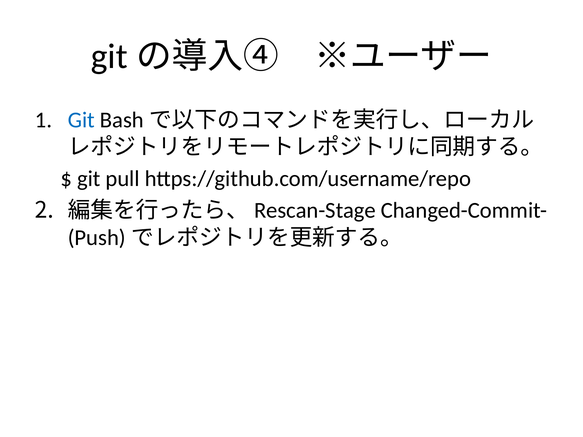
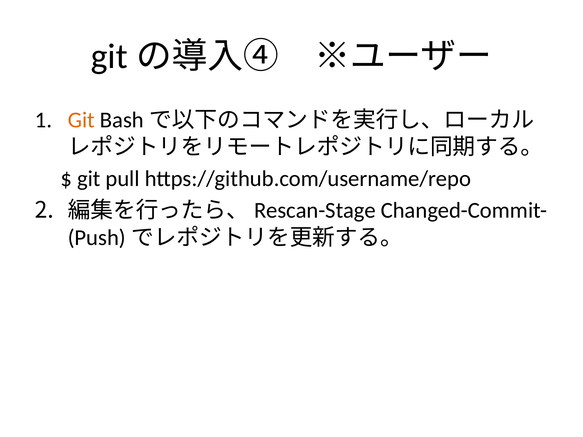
Git colour: blue -> orange (81, 120)
